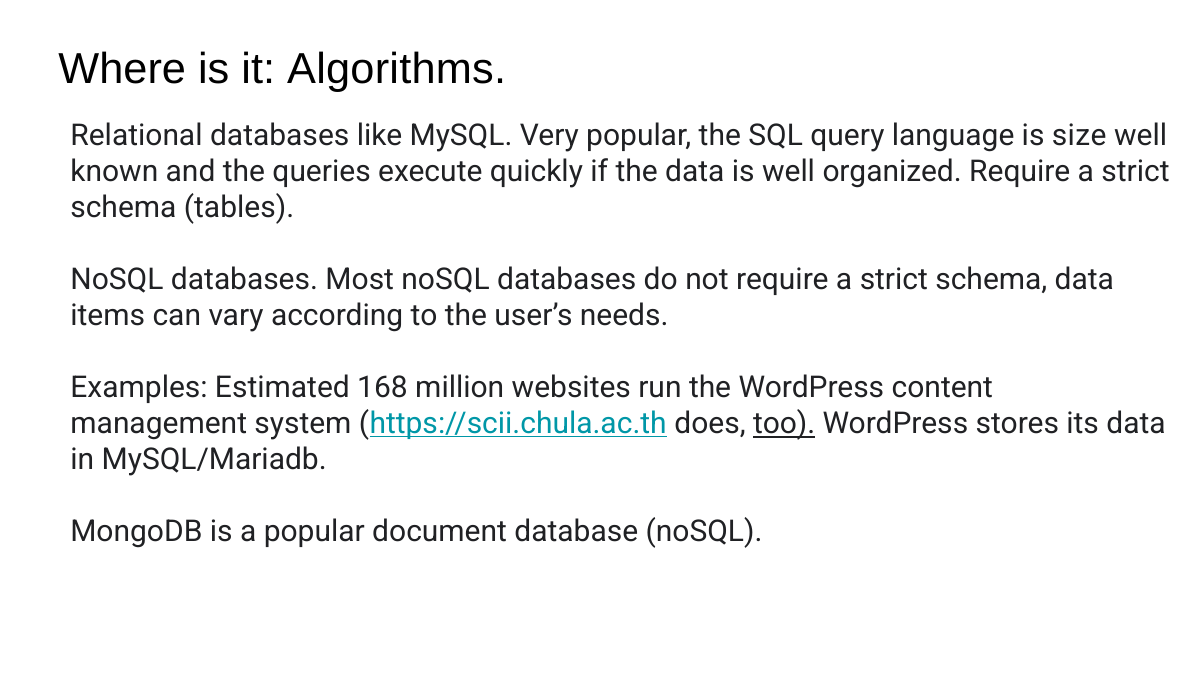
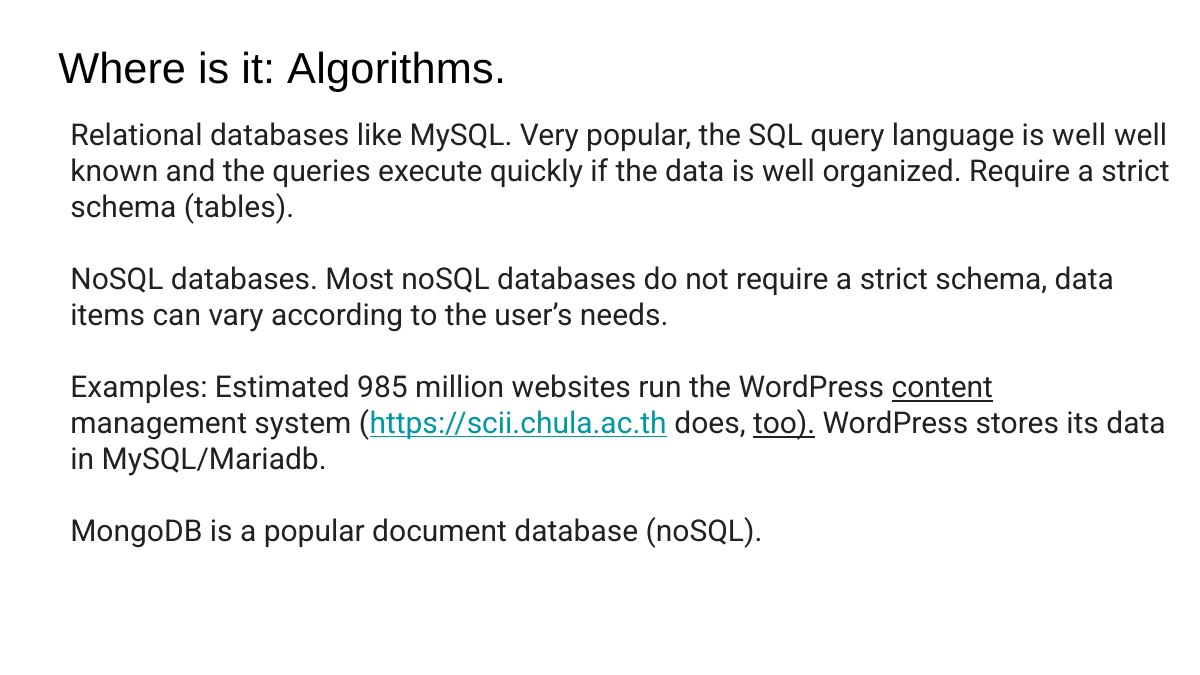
language is size: size -> well (1079, 136)
168: 168 -> 985 (382, 388)
content underline: none -> present (942, 388)
